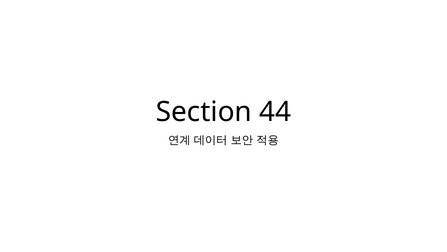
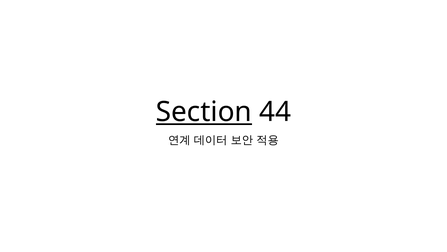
Section underline: none -> present (204, 112)
